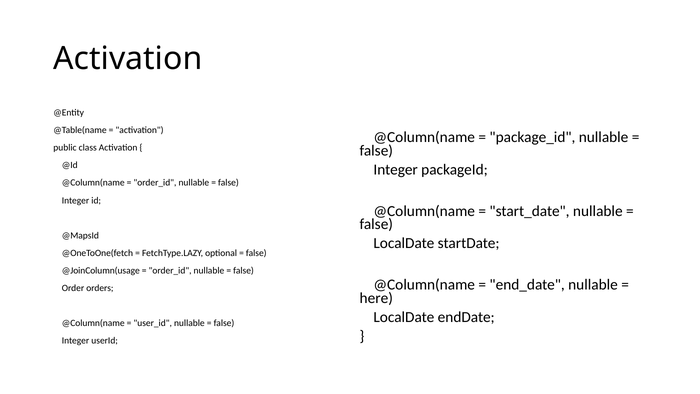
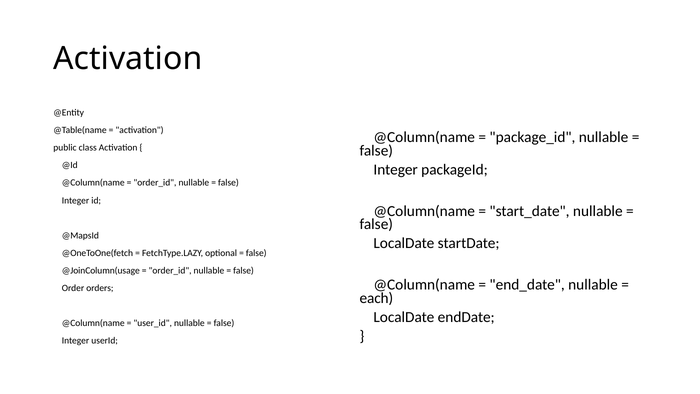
here: here -> each (376, 298)
